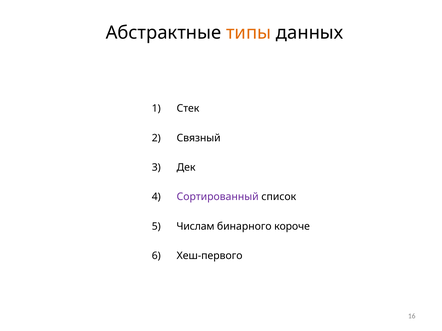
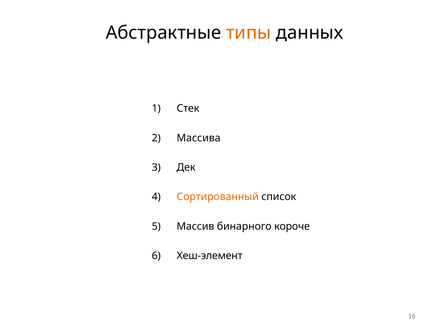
Связный: Связный -> Массива (199, 138)
Сортированный colour: purple -> orange (218, 197)
Числам: Числам -> Массив (195, 227)
Хеш-первого: Хеш-первого -> Хеш-элемент (210, 256)
